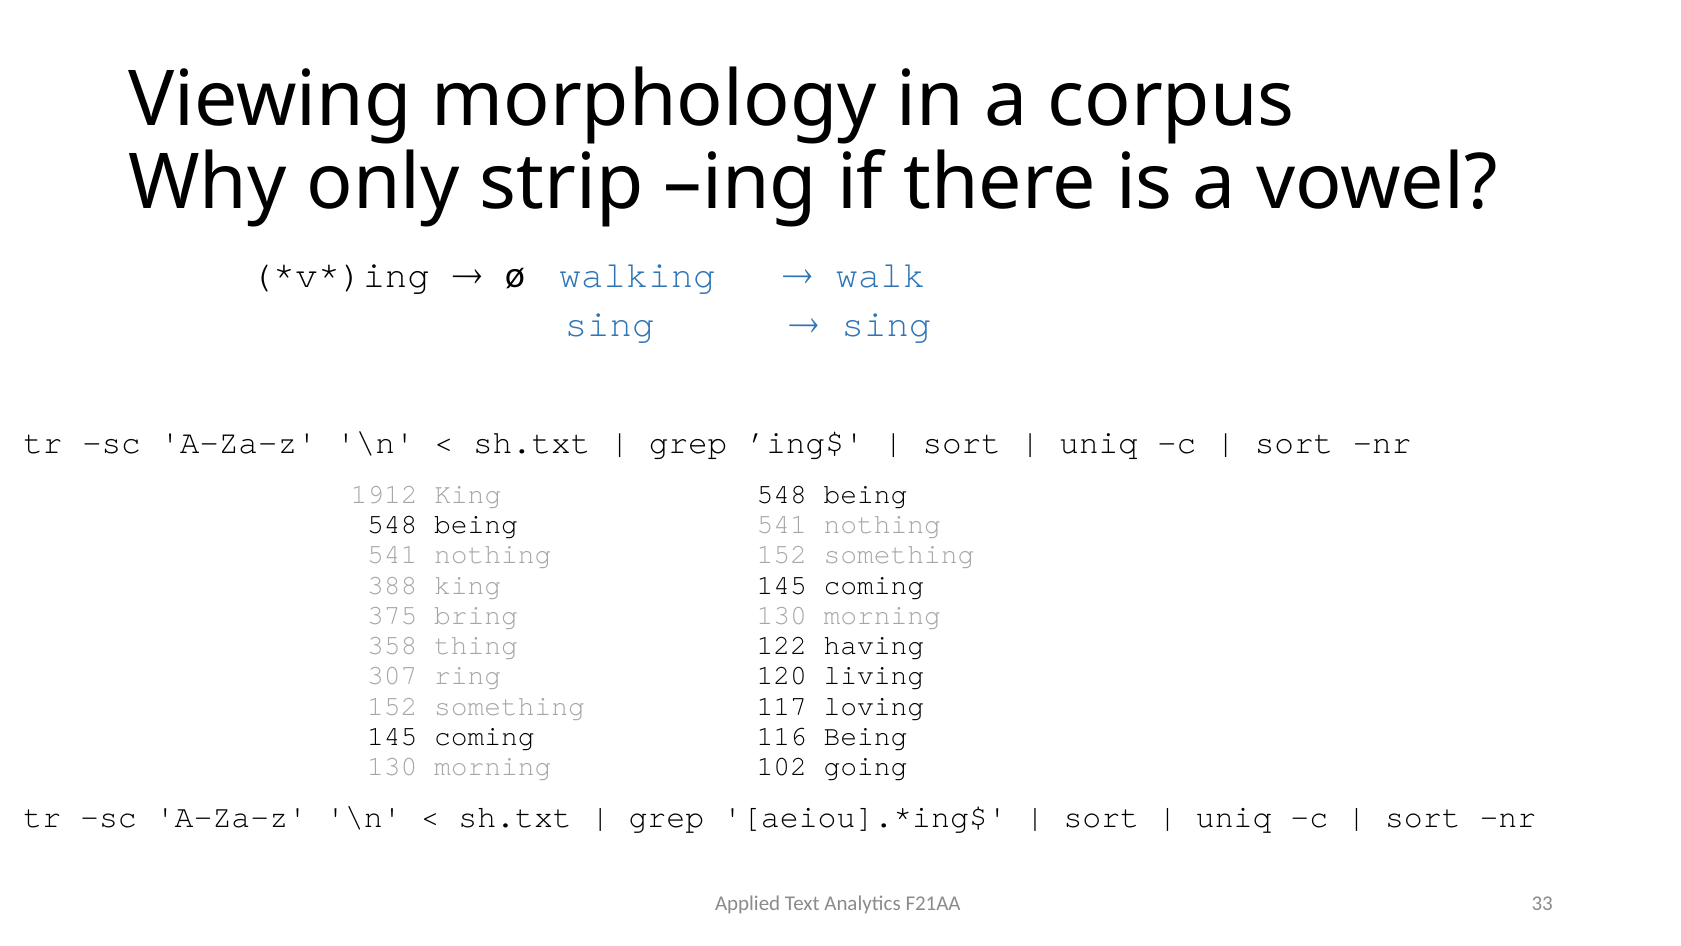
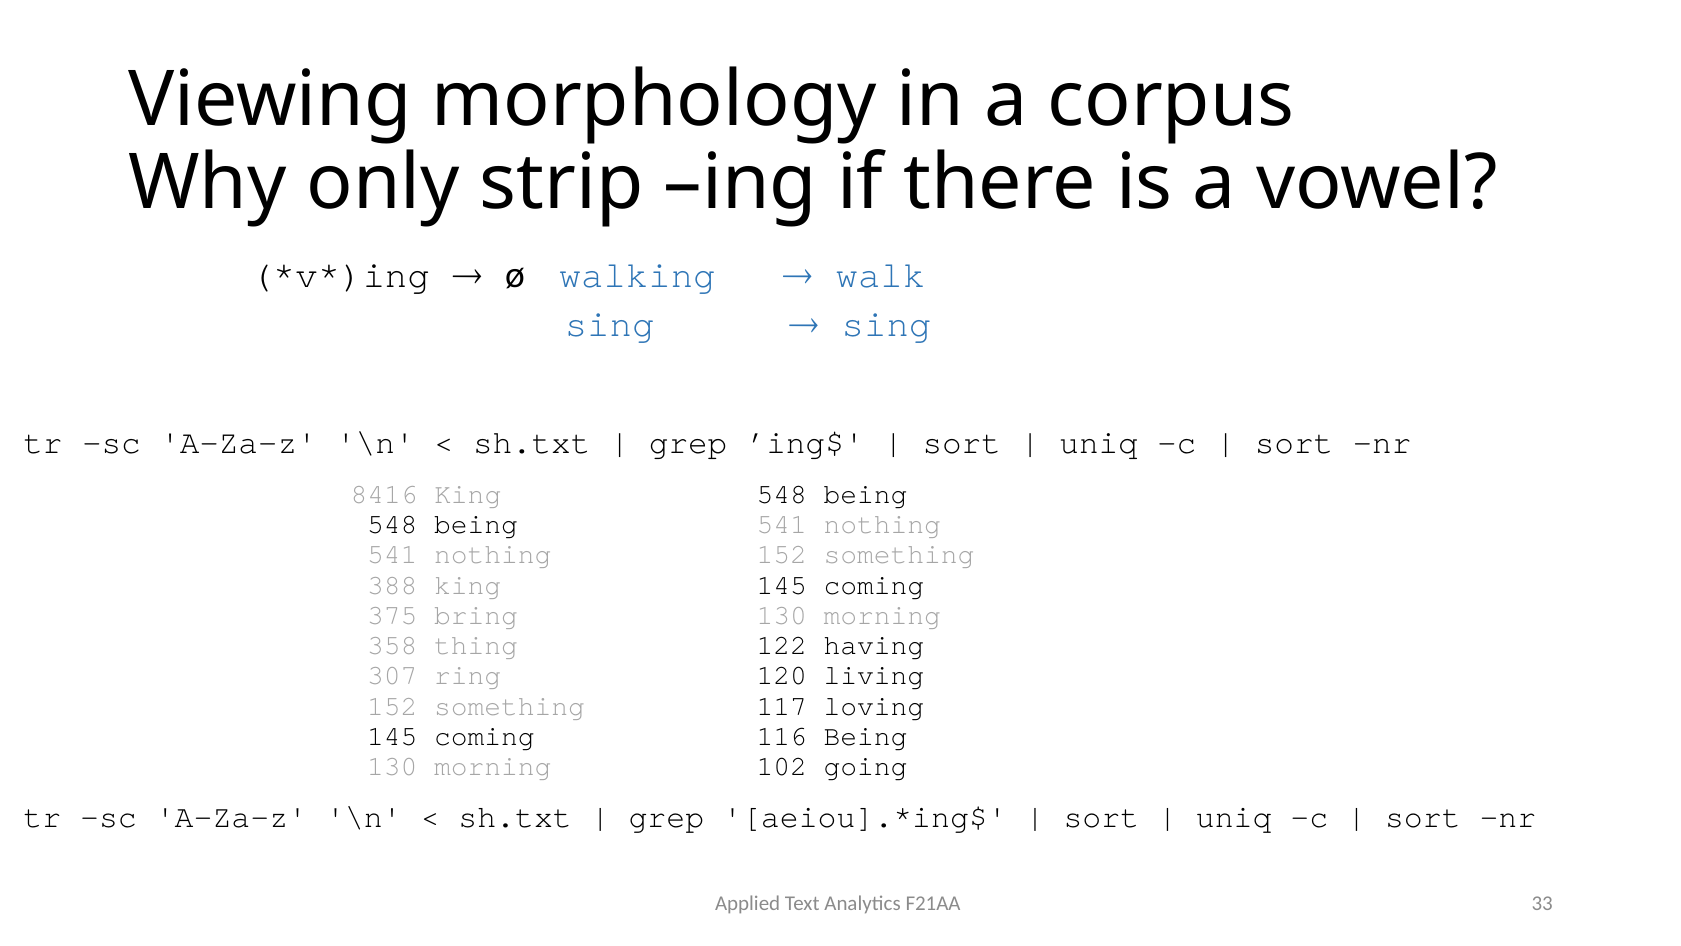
1912: 1912 -> 8416 (384, 494)
